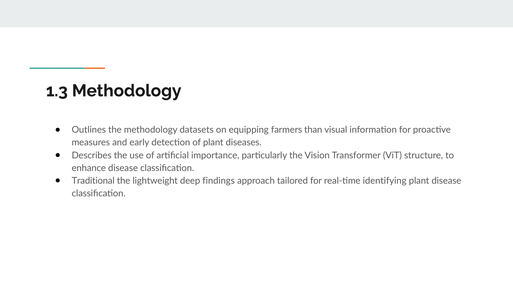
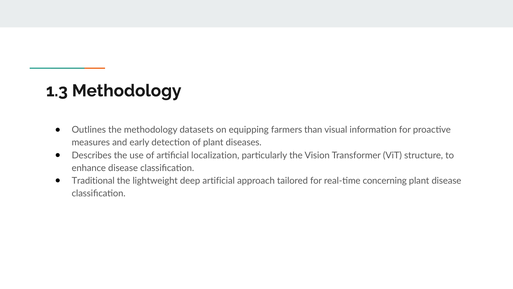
importance: importance -> localization (215, 155)
deep findings: findings -> artificial (219, 180)
identifying: identifying -> concerning (385, 180)
